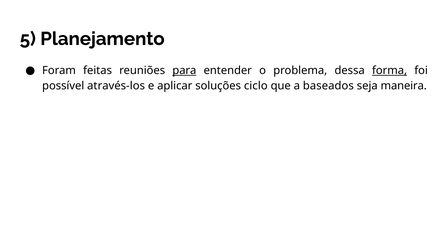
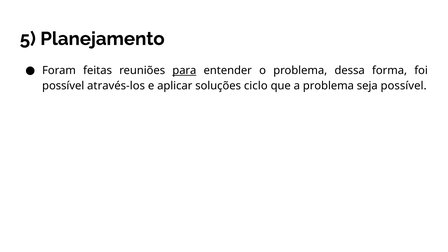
forma underline: present -> none (390, 70)
a baseados: baseados -> problema (328, 86)
seja maneira: maneira -> possível (404, 86)
